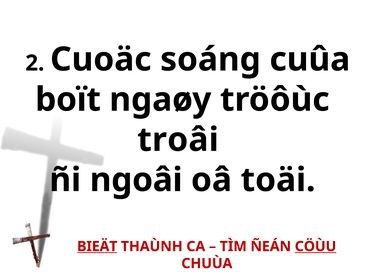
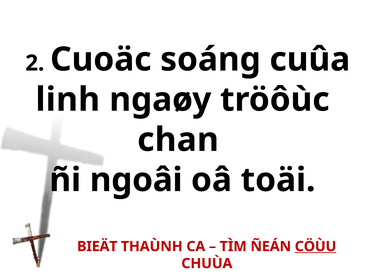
boït: boït -> linh (68, 100)
troâi: troâi -> chan (178, 140)
BIEÄT underline: present -> none (97, 246)
